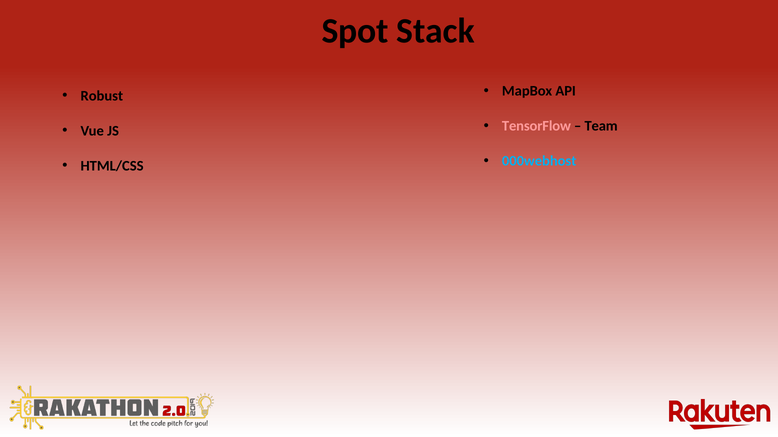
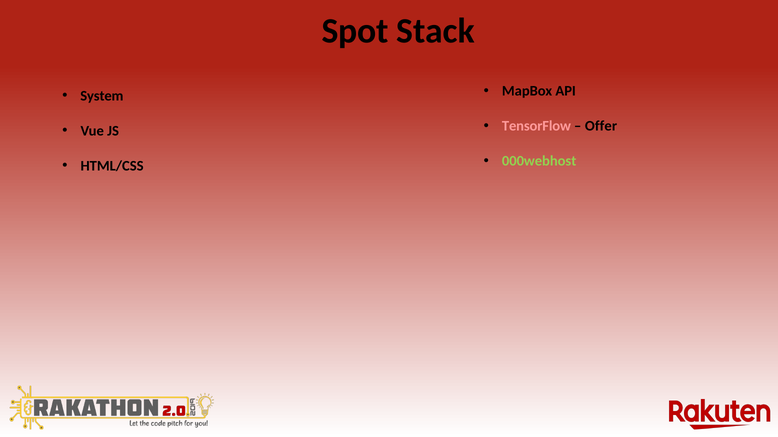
Robust: Robust -> System (102, 96)
Team: Team -> Offer (601, 126)
000webhost colour: light blue -> light green (539, 161)
